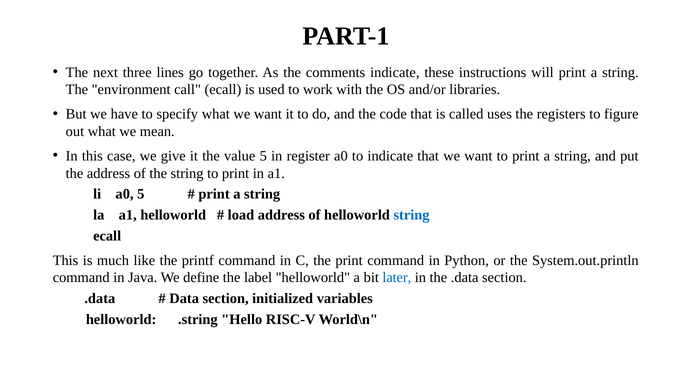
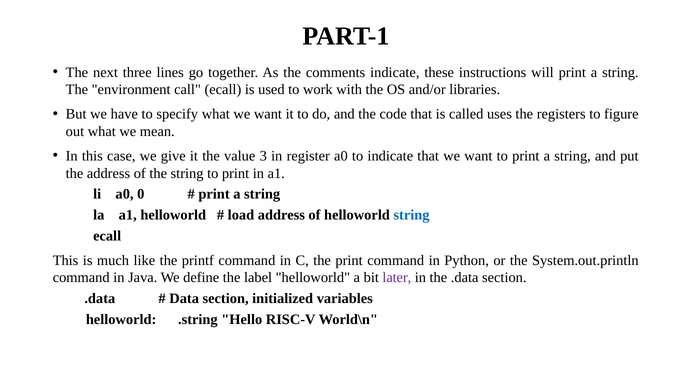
value 5: 5 -> 3 (263, 156)
a0 5: 5 -> 0 (141, 194)
later colour: blue -> purple (397, 278)
